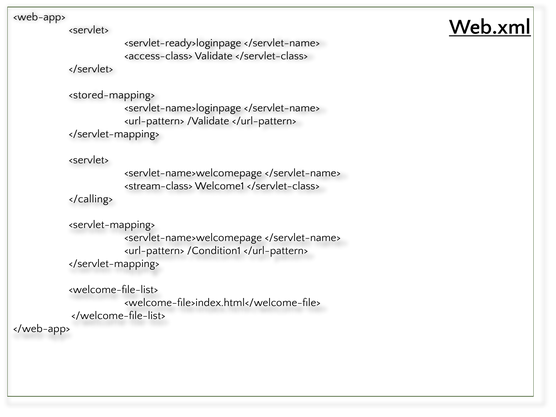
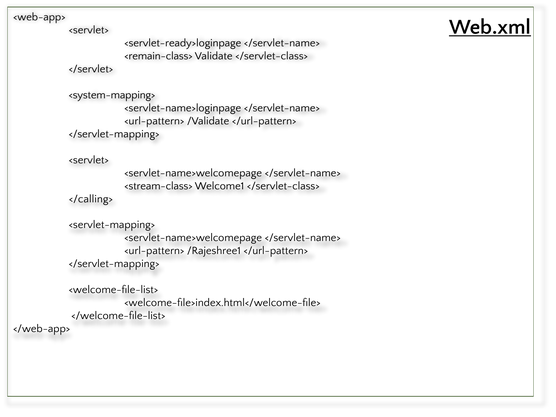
<access-class>: <access-class> -> <remain-class> (158, 56)
<stored-mapping>: <stored-mapping> -> <system-mapping> (112, 95)
/Condition1: /Condition1 -> /Rajeshree1 (214, 251)
